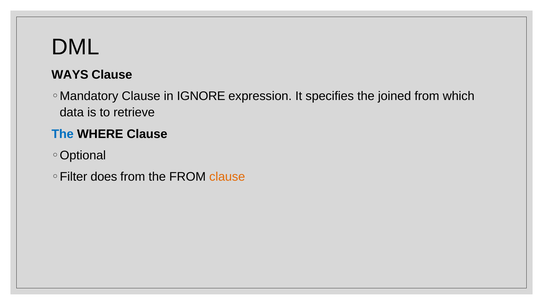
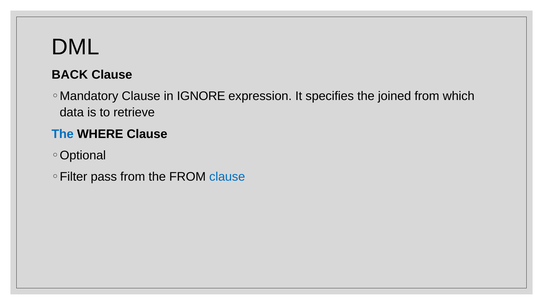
WAYS: WAYS -> BACK (70, 75)
does: does -> pass (104, 177)
clause colour: orange -> blue (227, 177)
